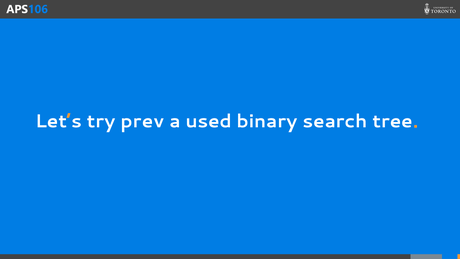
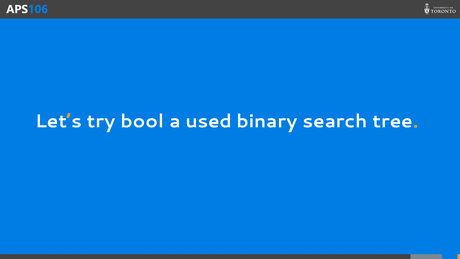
prev: prev -> bool (142, 121)
